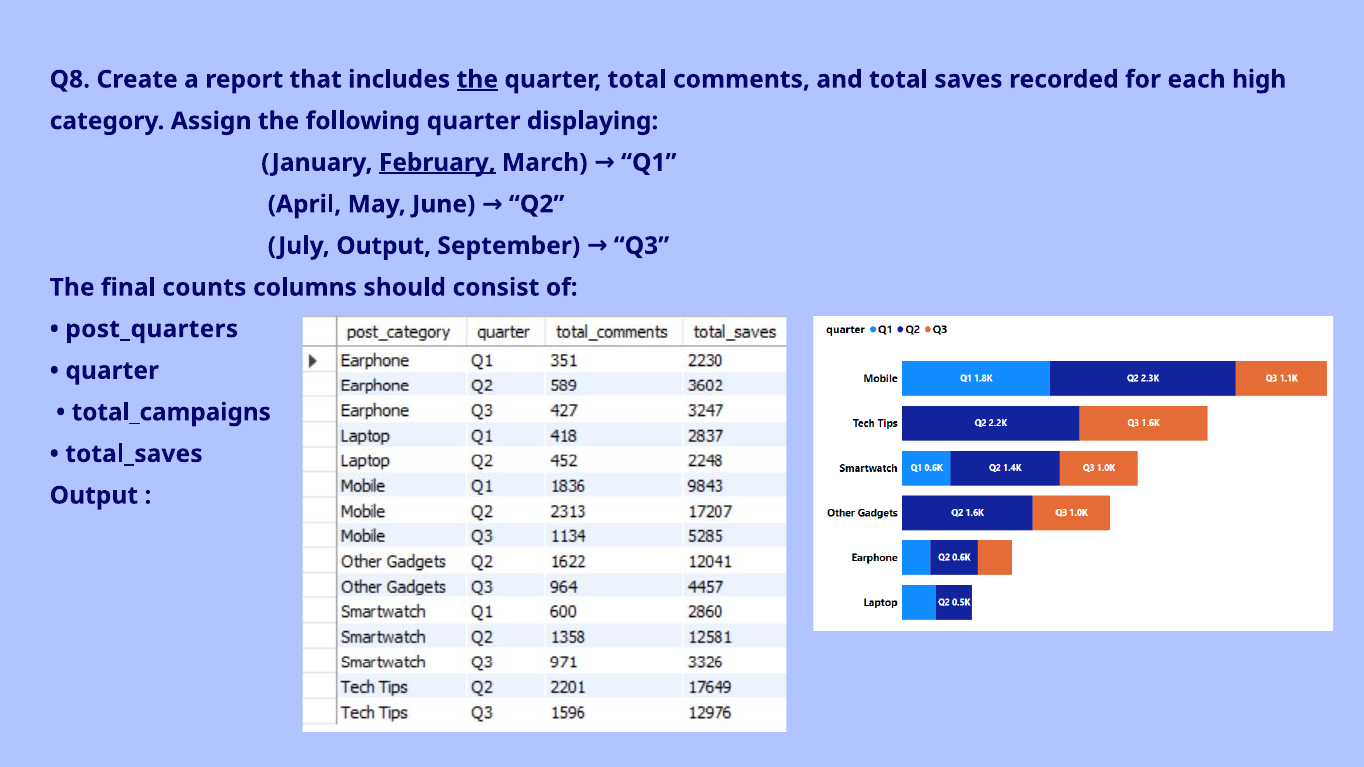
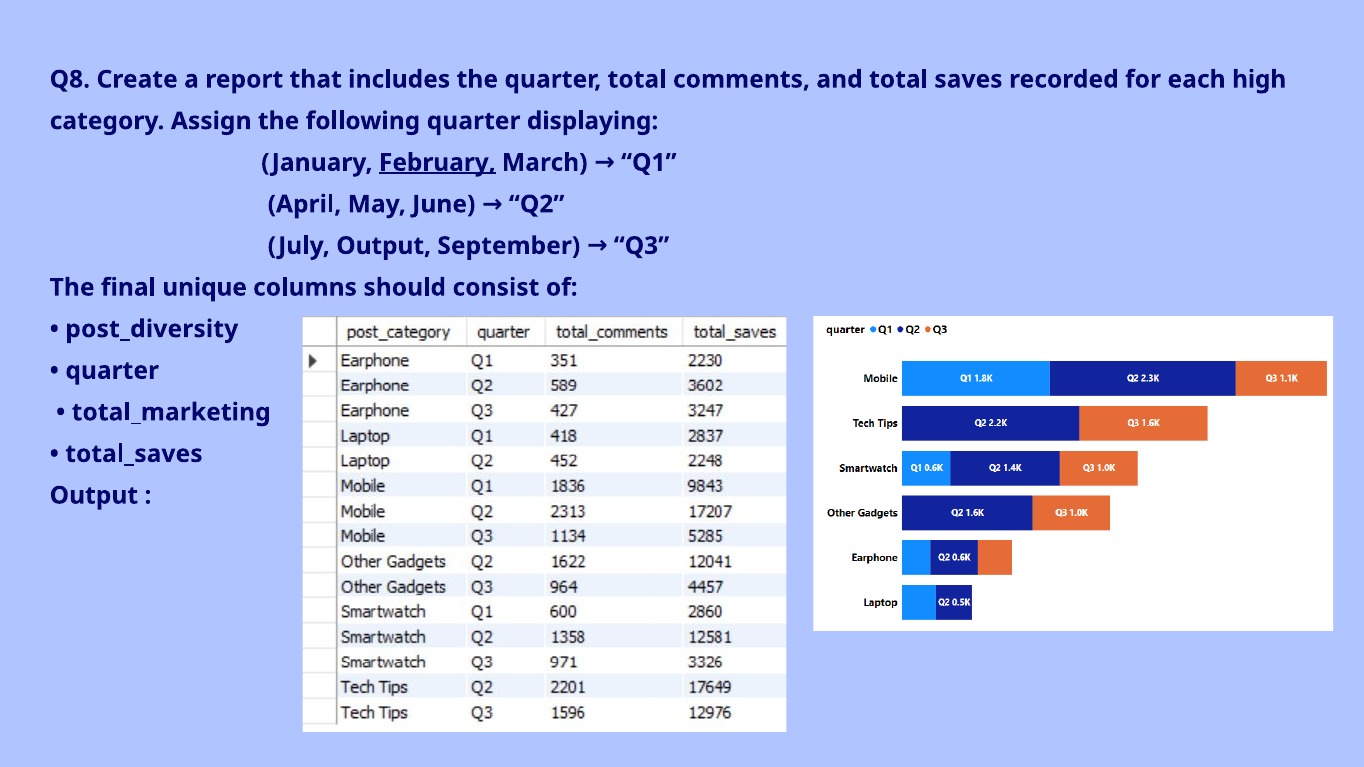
the underline: present -> none (477, 79)
counts: counts -> unique (205, 288)
post_quarters: post_quarters -> post_diversity (152, 329)
total_campaigns: total_campaigns -> total_marketing (171, 412)
